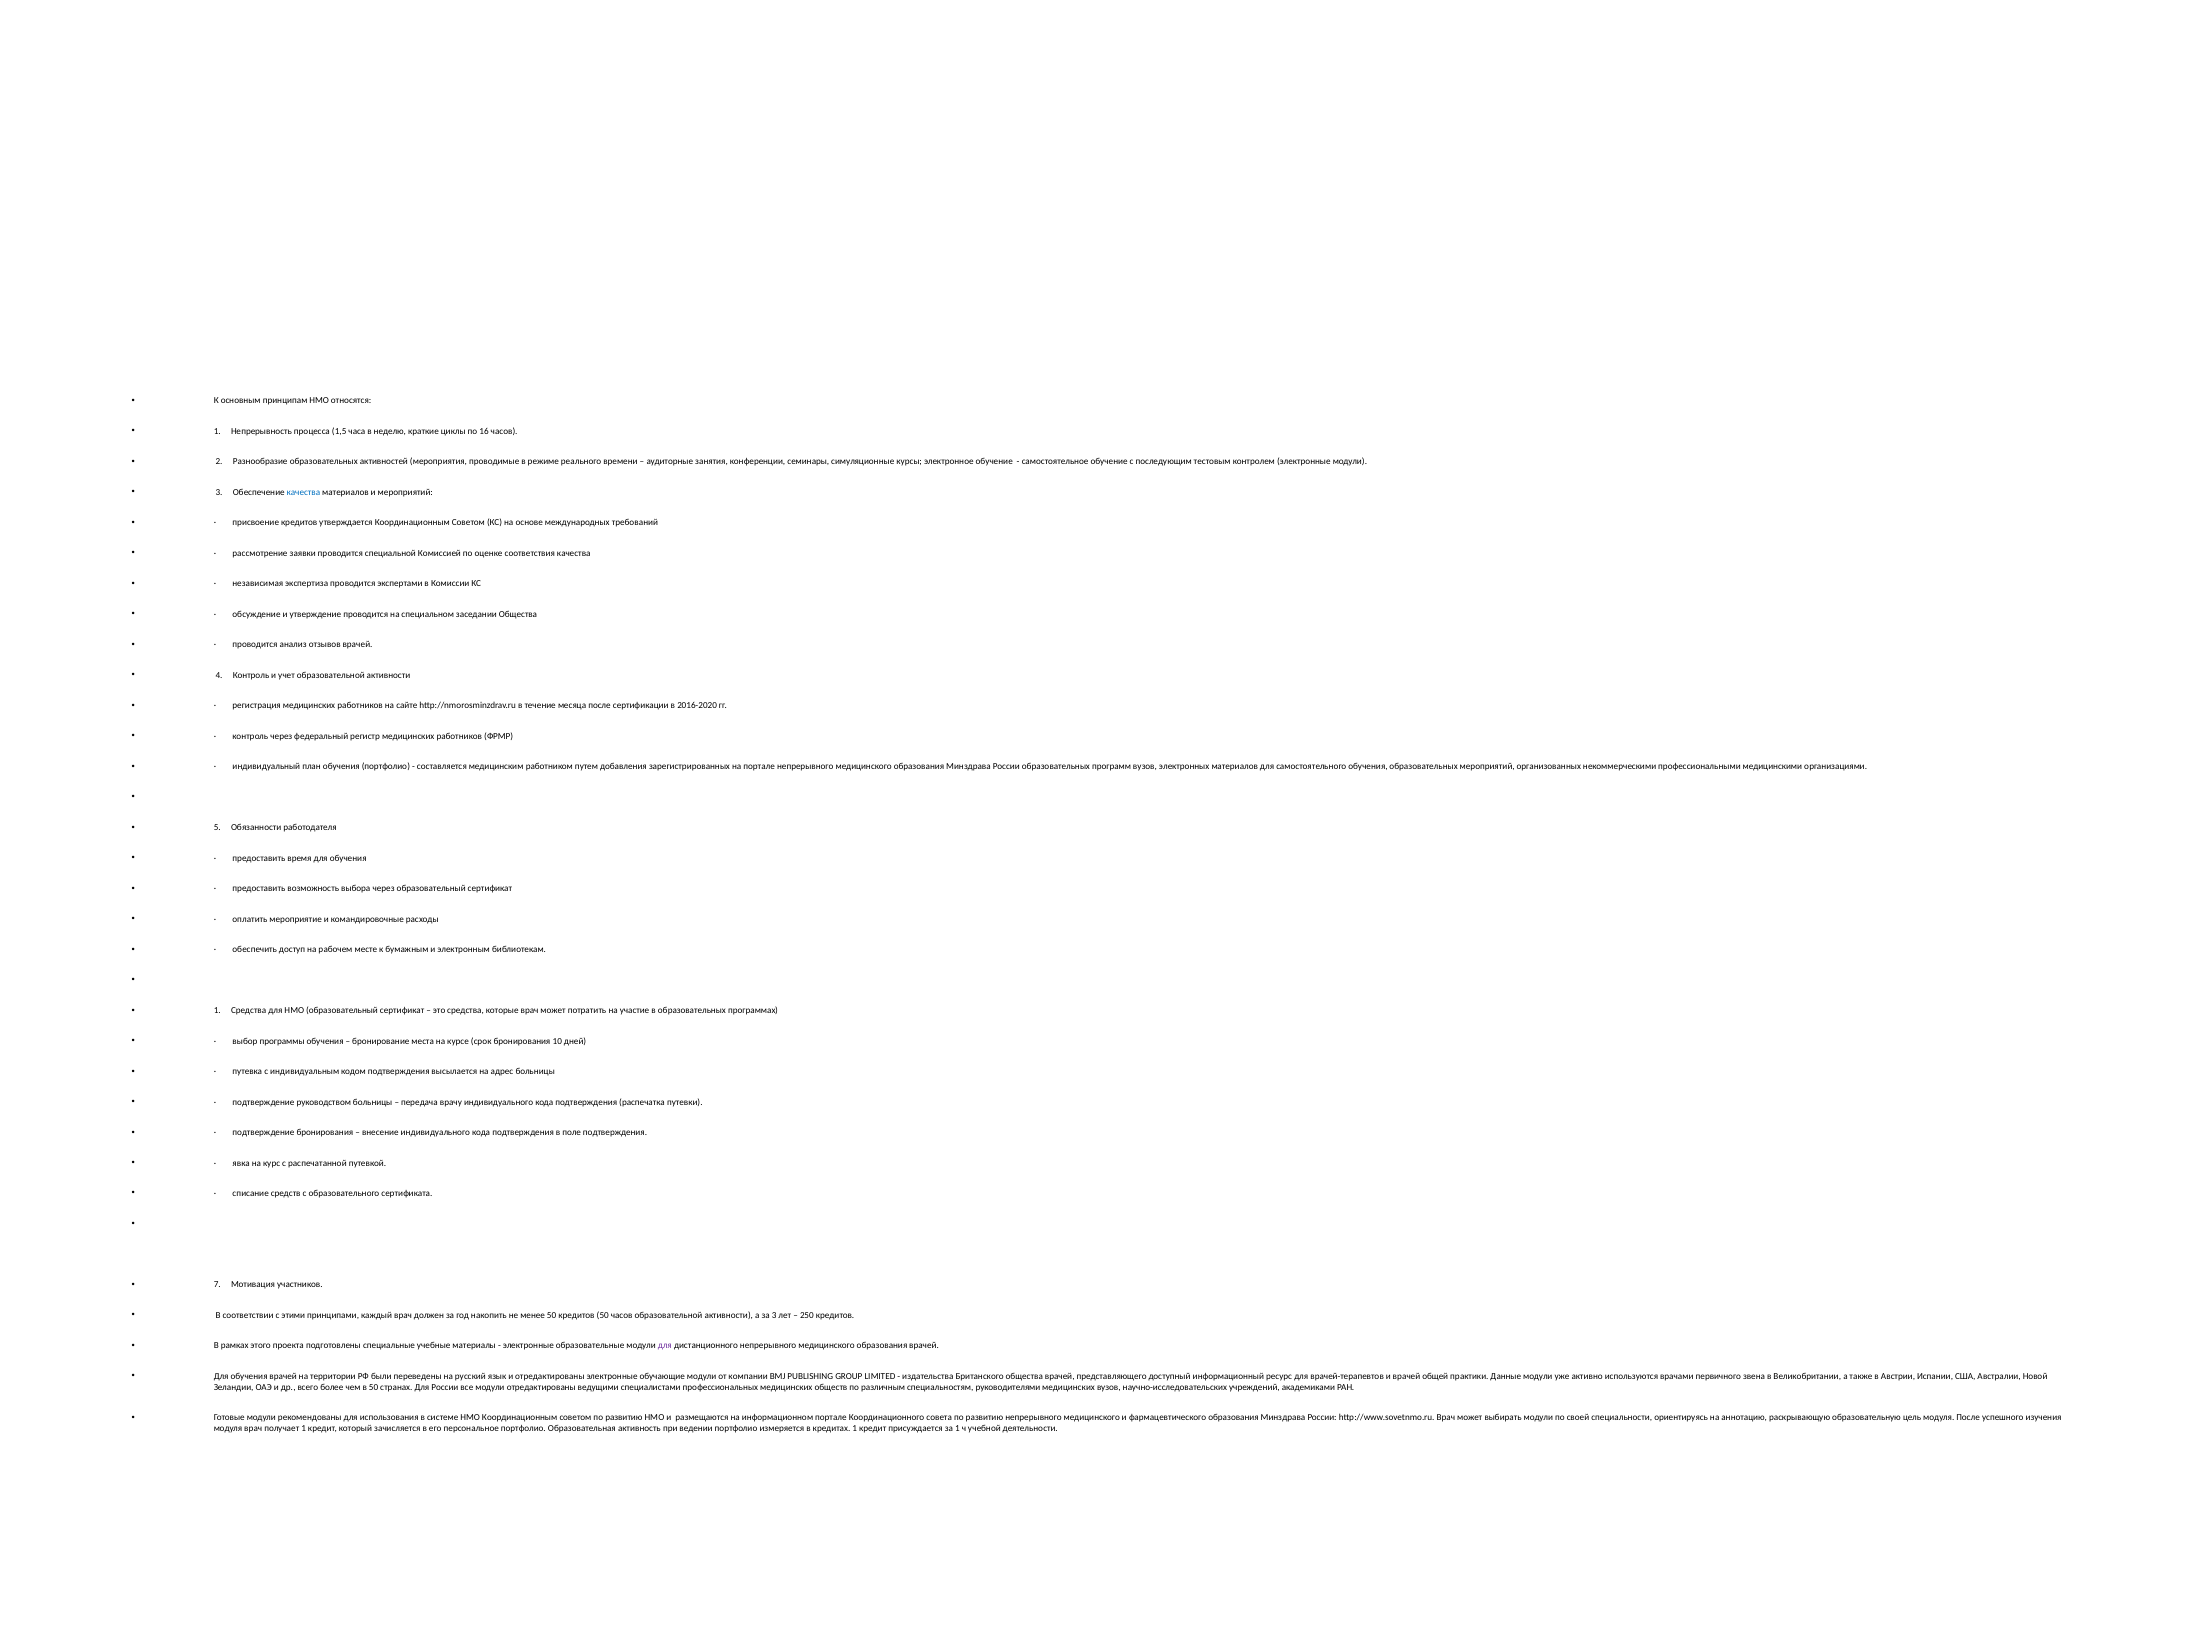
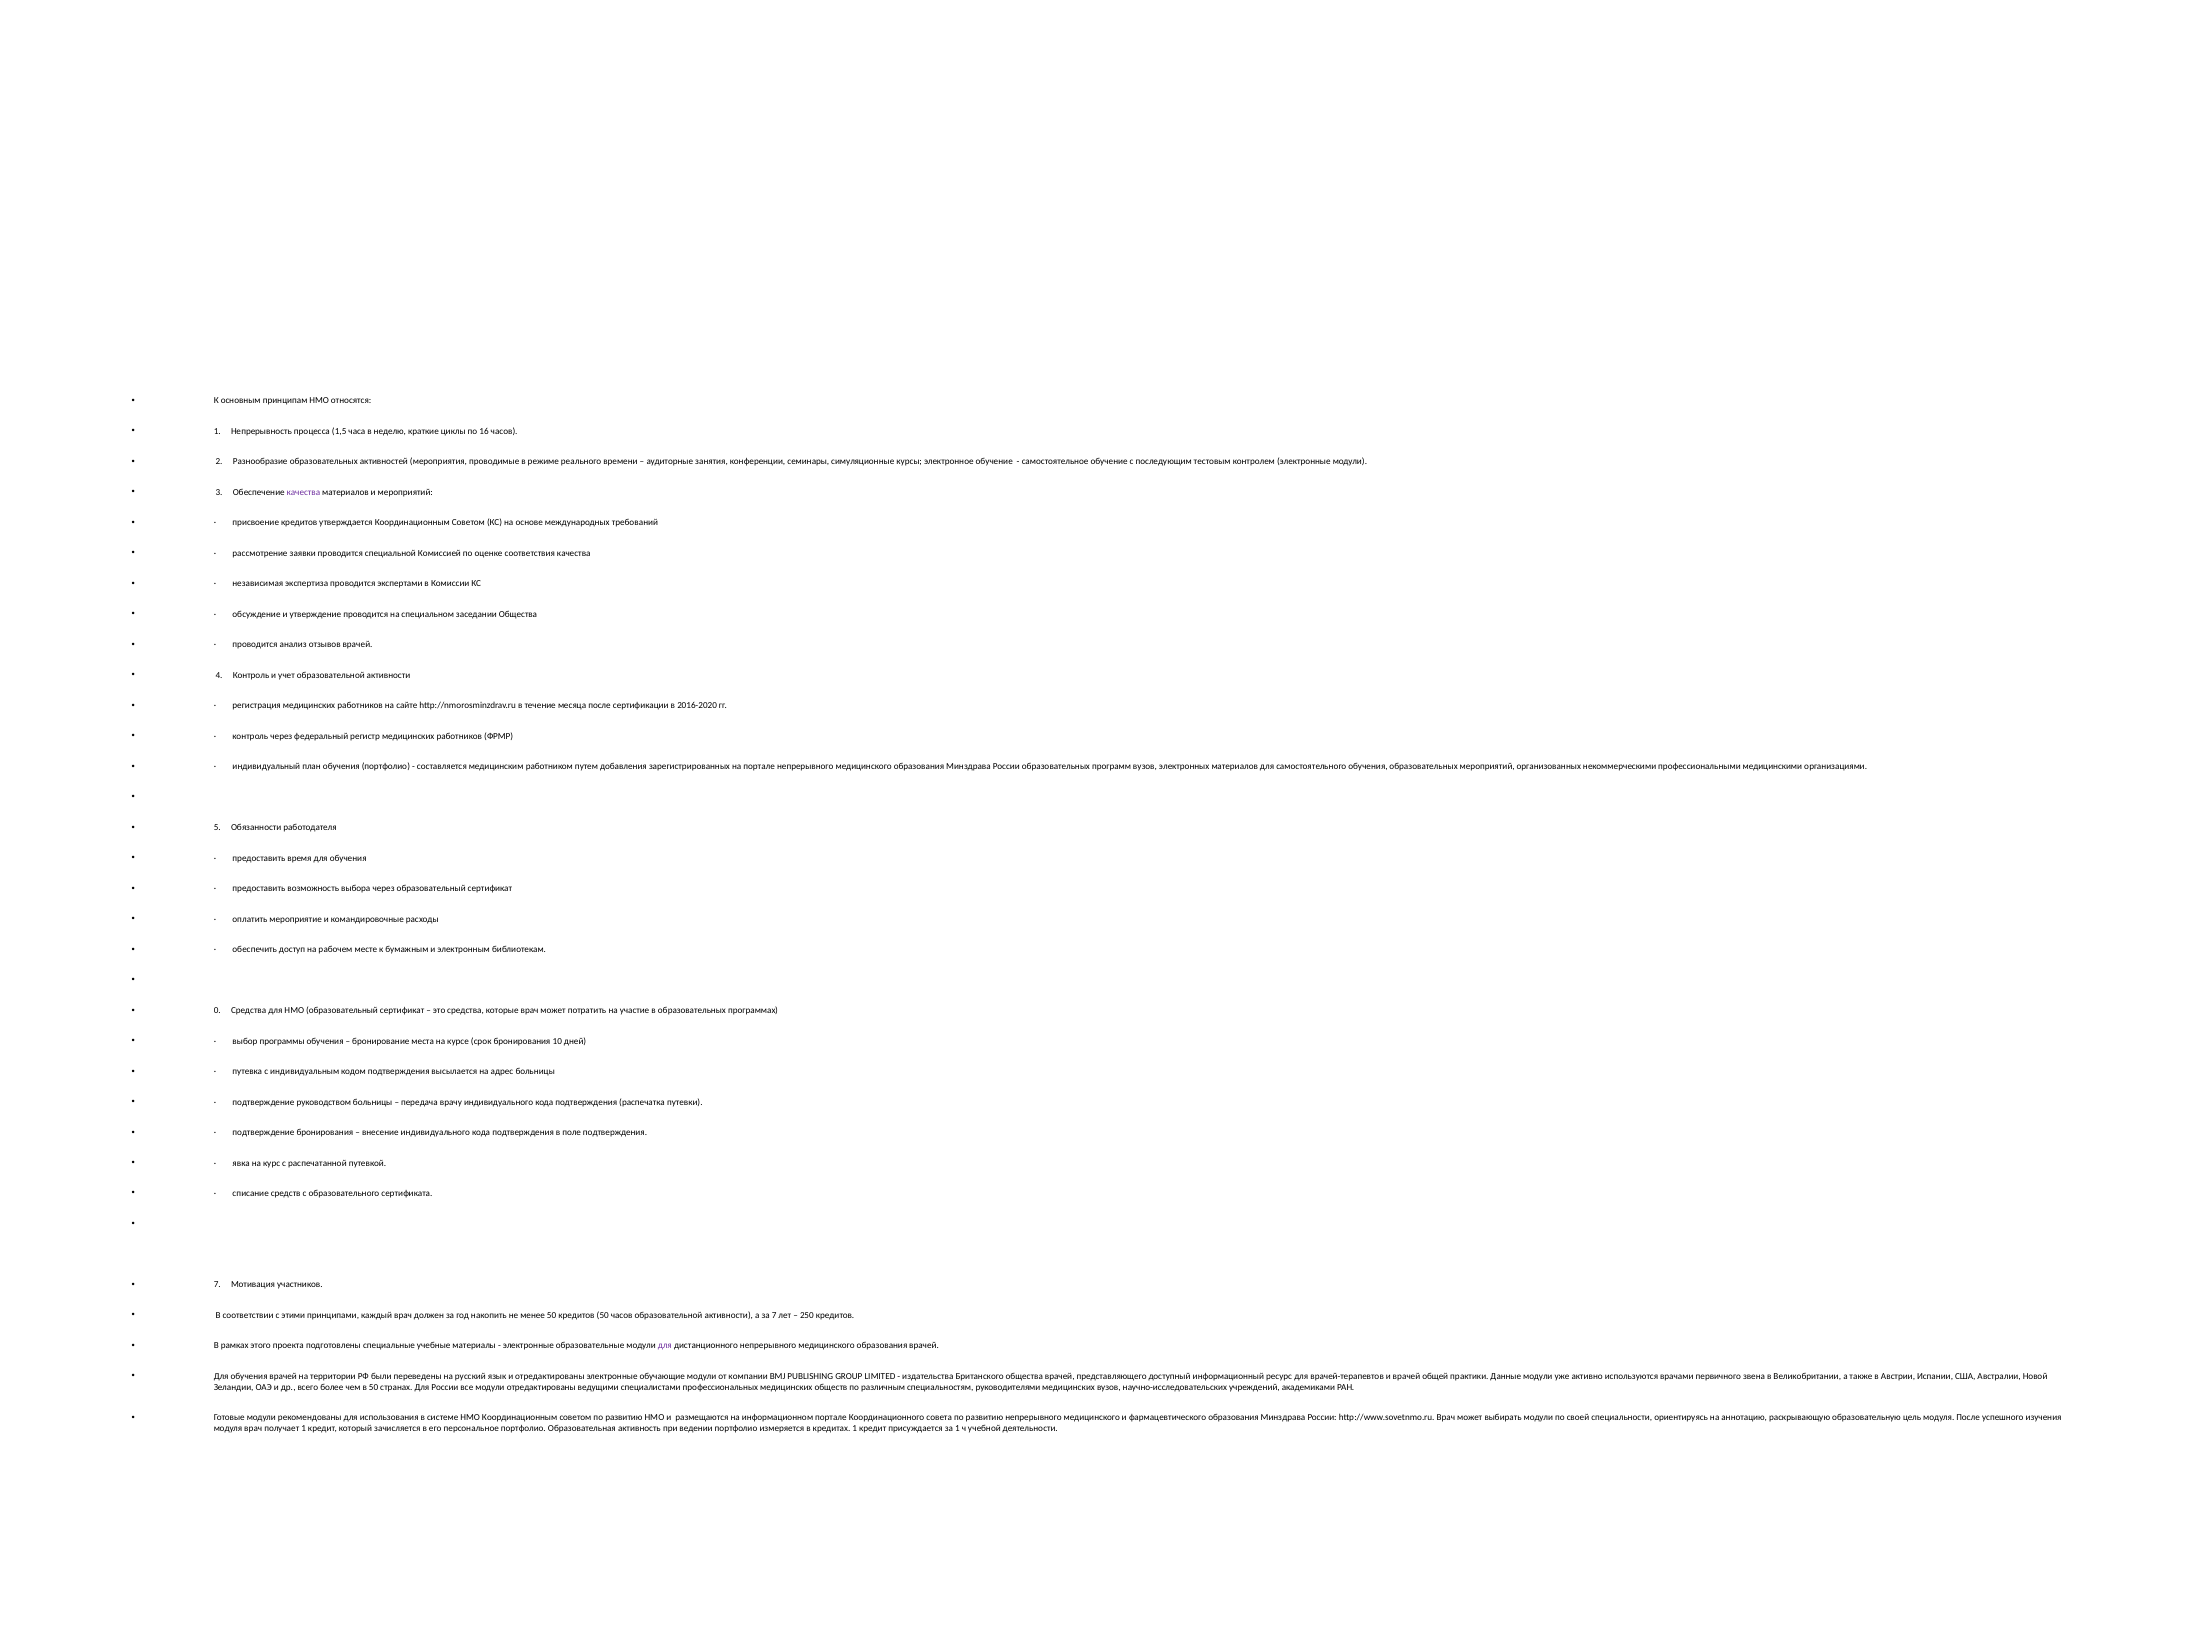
качества colour: blue -> purple (303, 492)
1: 1 -> 0 (217, 1010)
за 3: 3 -> 7 (774, 1315)
